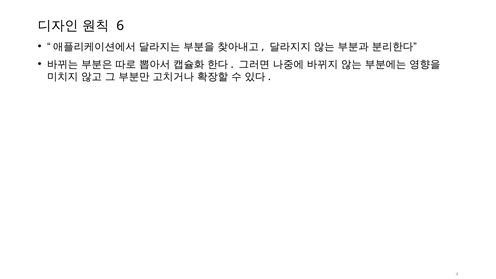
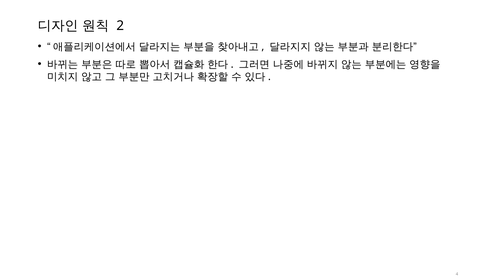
6: 6 -> 2 (120, 26)
